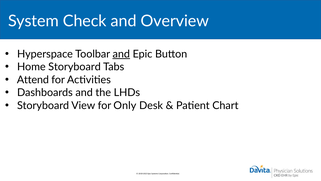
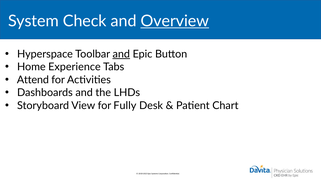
Overview underline: none -> present (175, 21)
Home Storyboard: Storyboard -> Experience (74, 67)
Only: Only -> Fully (125, 105)
